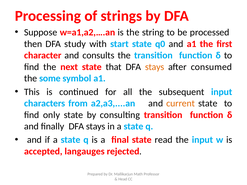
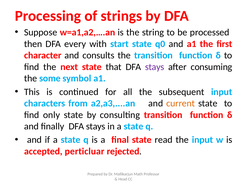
study: study -> every (75, 44)
stays colour: orange -> purple (155, 67)
consumed: consumed -> consuming (211, 67)
langauges: langauges -> perticluar (85, 152)
